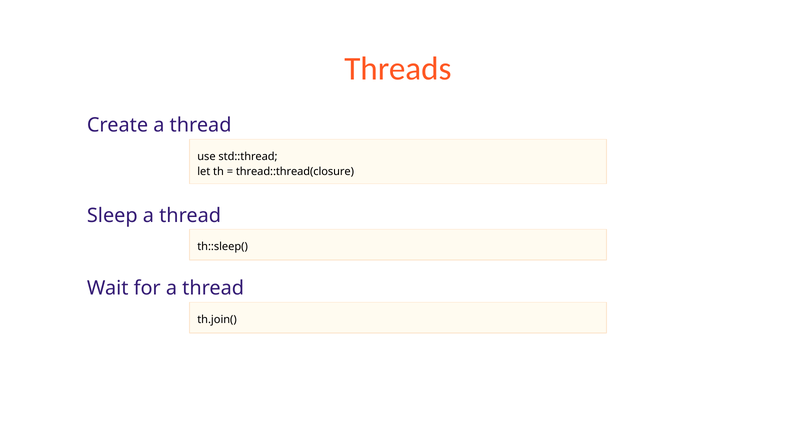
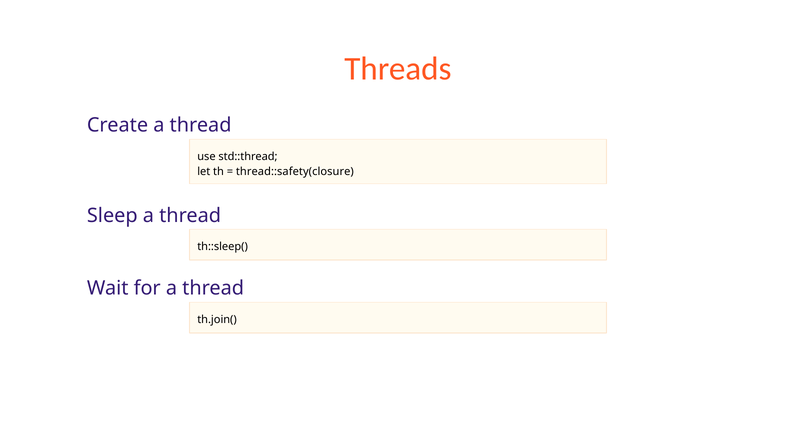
thread::thread(closure: thread::thread(closure -> thread::safety(closure (295, 172)
